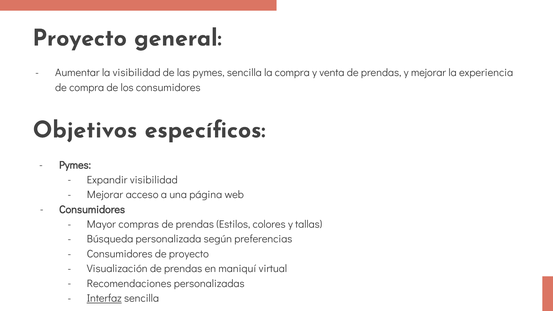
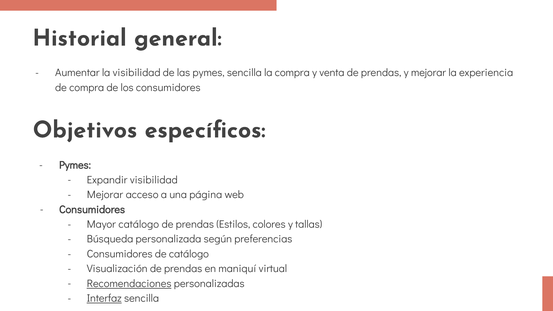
Proyecto: Proyecto -> Historial (80, 38)
Mayor compras: compras -> catálogo (139, 224)
de proyecto: proyecto -> catálogo (189, 254)
Recomendaciones underline: none -> present (129, 284)
